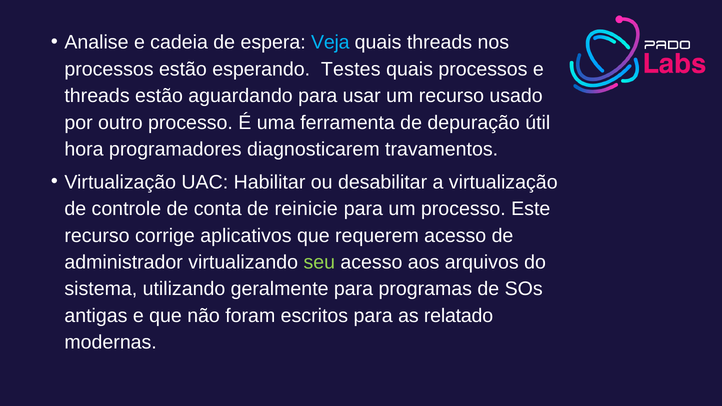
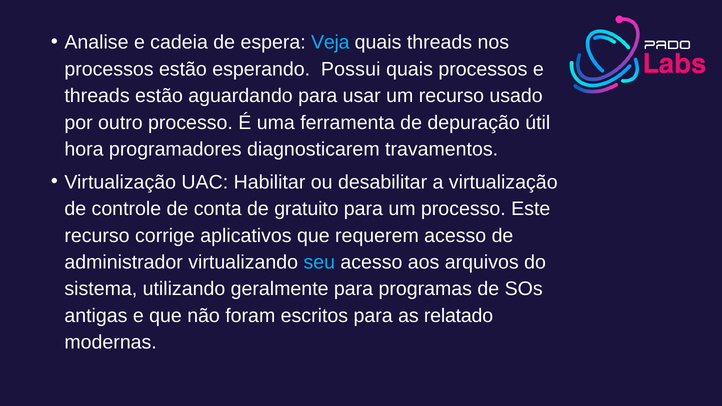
Testes: Testes -> Possui (351, 69)
reinicie: reinicie -> gratuito (306, 209)
seu colour: light green -> light blue (319, 262)
